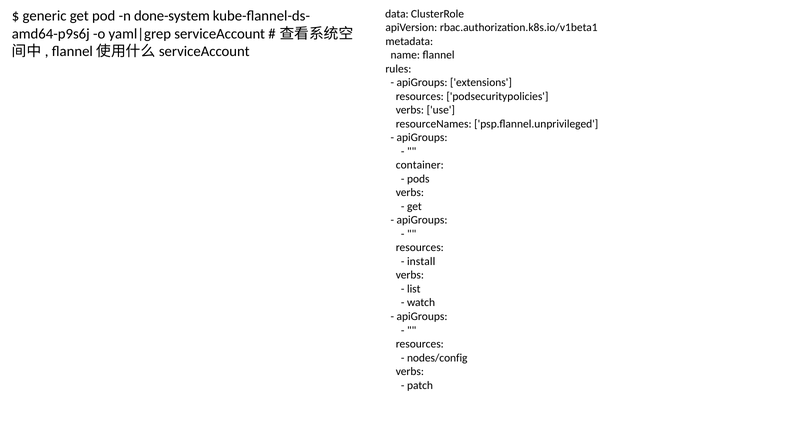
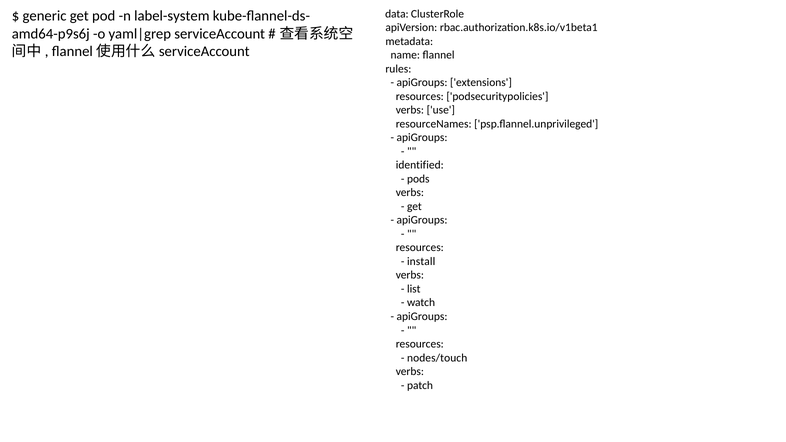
done-system: done-system -> label-system (172, 16)
container: container -> identified (420, 165)
nodes/config: nodes/config -> nodes/touch (437, 358)
